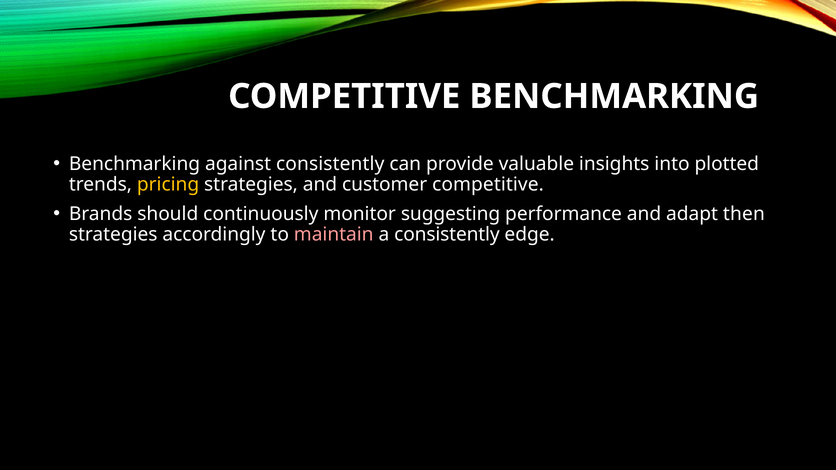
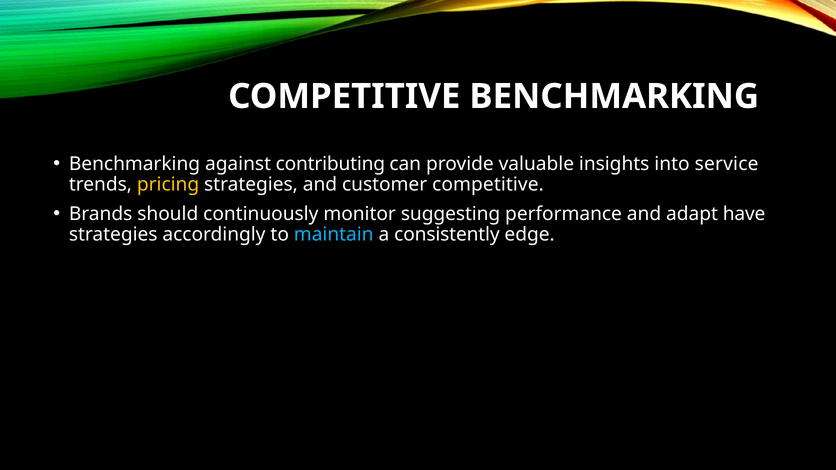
against consistently: consistently -> contributing (330, 164)
plotted: plotted -> service (727, 164)
then: then -> have (744, 214)
maintain colour: pink -> light blue (334, 235)
